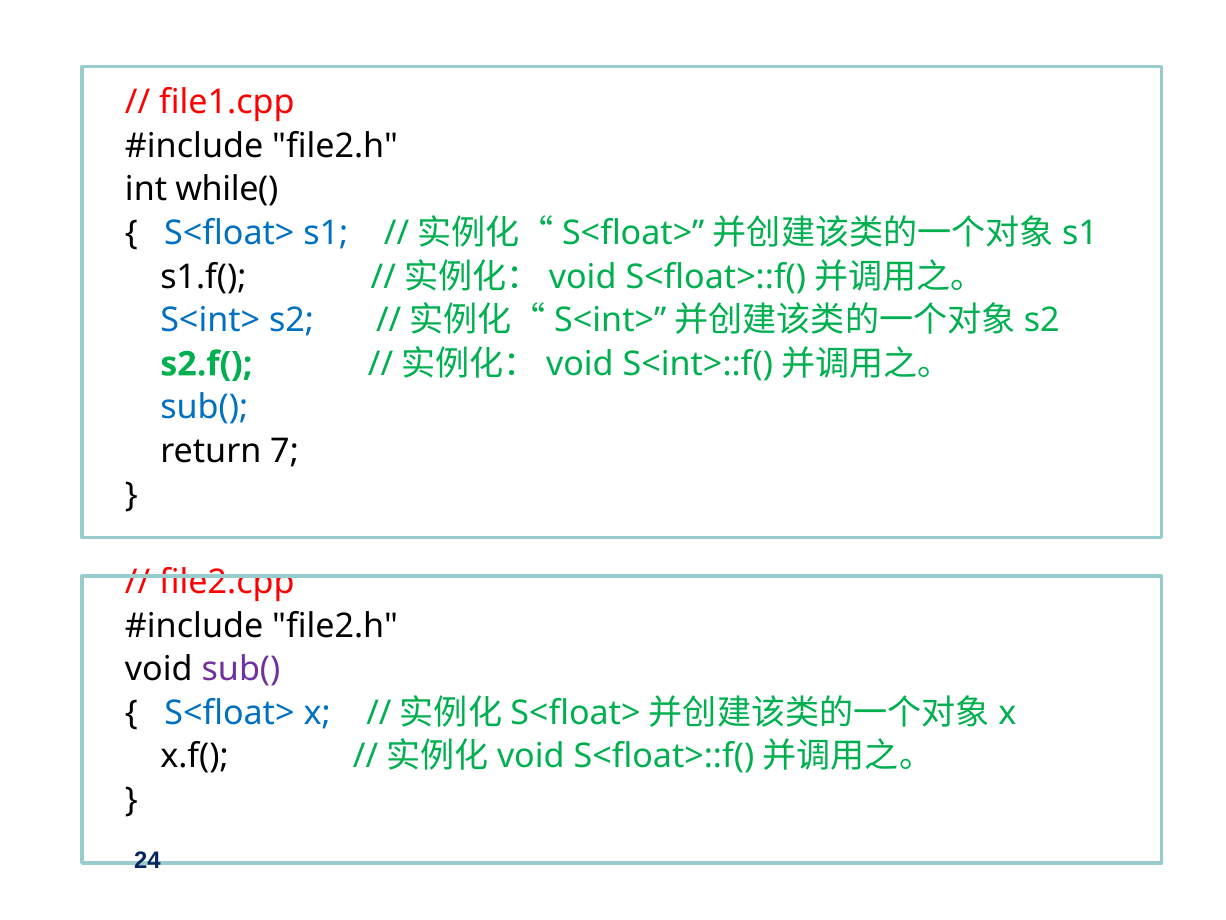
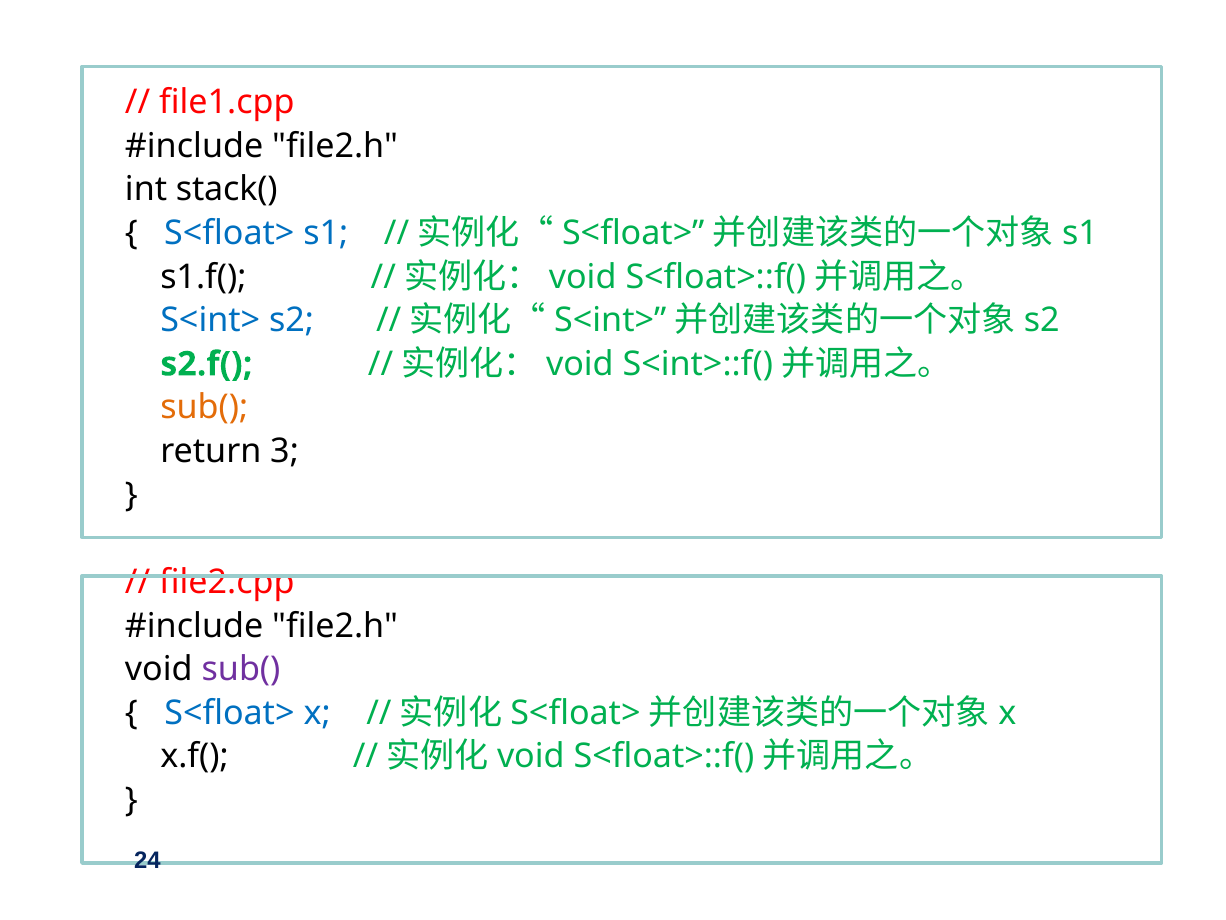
while(: while( -> stack( (227, 190)
sub( colour: blue -> orange (204, 408)
7: 7 -> 3 (285, 451)
